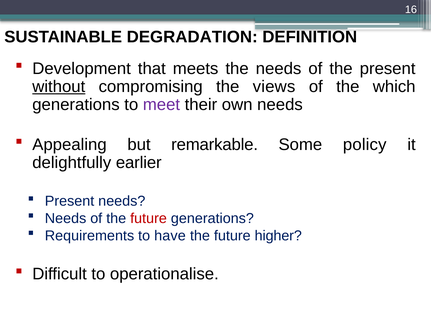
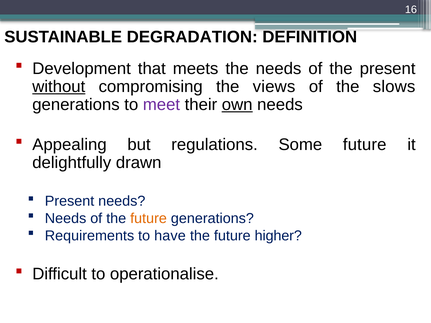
which: which -> slows (394, 87)
own underline: none -> present (237, 105)
remarkable: remarkable -> regulations (215, 145)
Some policy: policy -> future (365, 145)
earlier: earlier -> drawn (139, 163)
future colour: red -> orange (149, 219)
